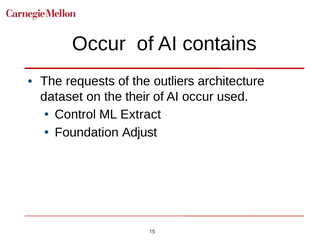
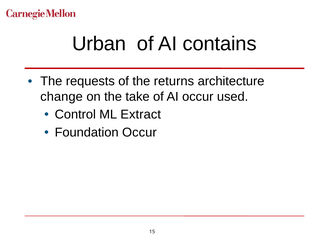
Occur: Occur -> Urban (99, 44)
outliers: outliers -> returns (174, 81)
dataset: dataset -> change (62, 97)
their: their -> take (138, 97)
Foundation Adjust: Adjust -> Occur (139, 133)
